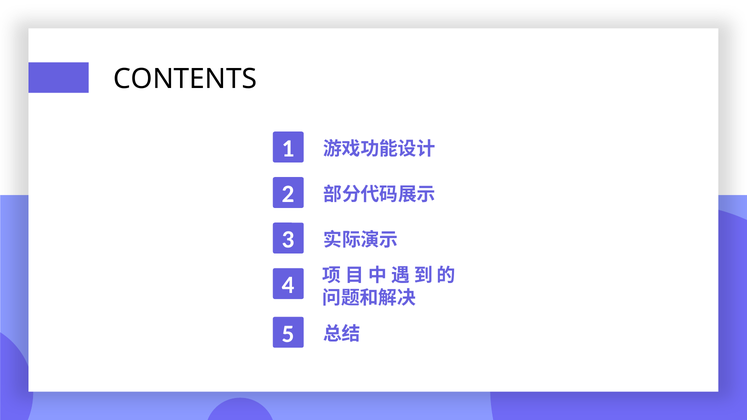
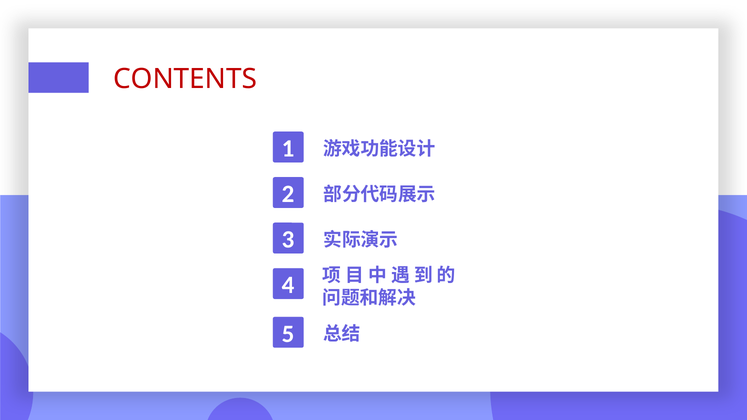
CONTENTS colour: black -> red (185, 79)
